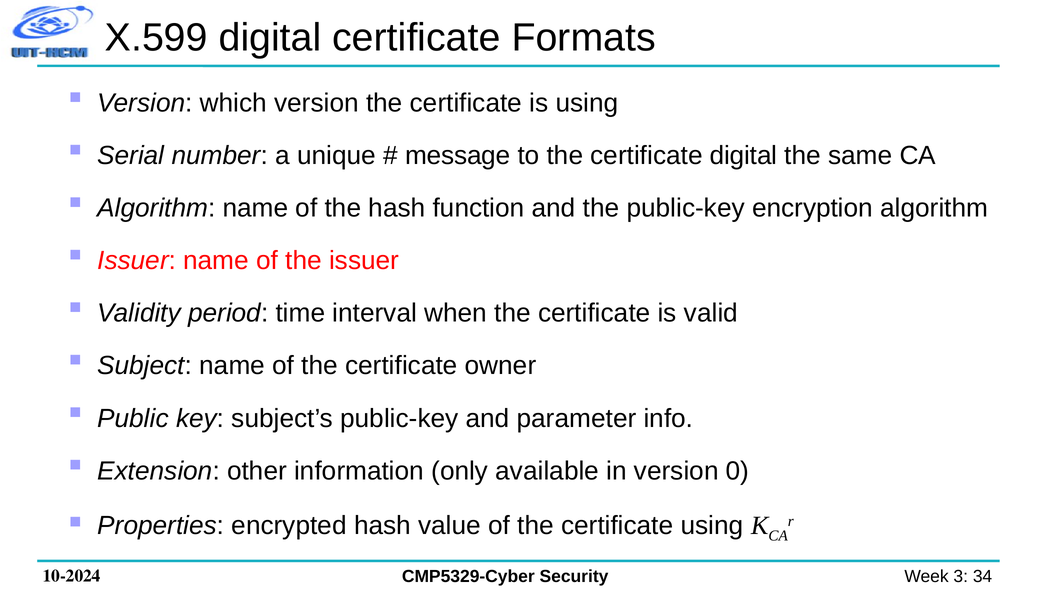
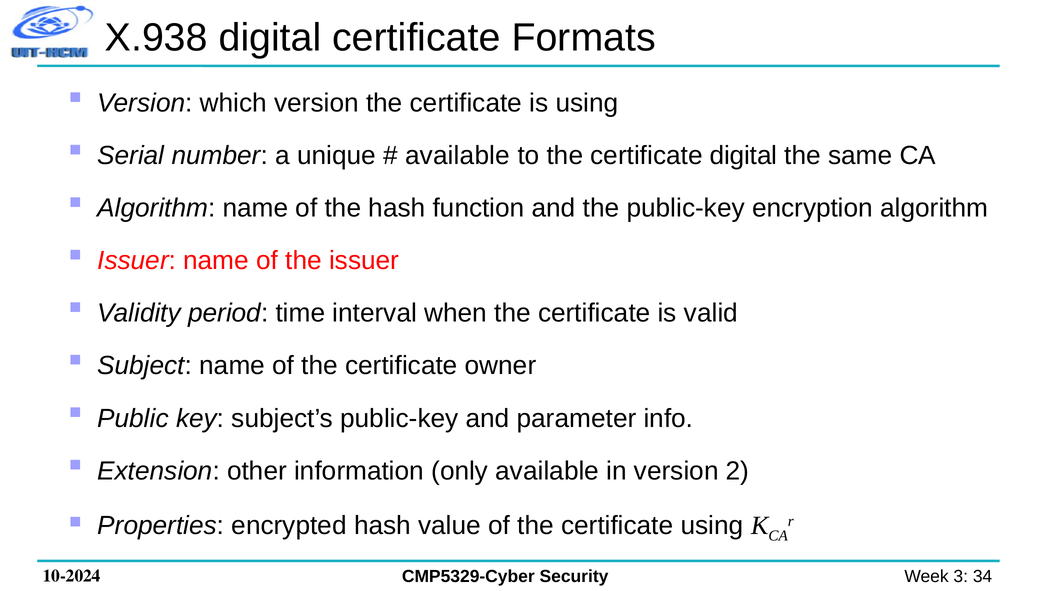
X.599: X.599 -> X.938 (156, 38)
message: message -> available (458, 156)
0: 0 -> 2 (738, 471)
